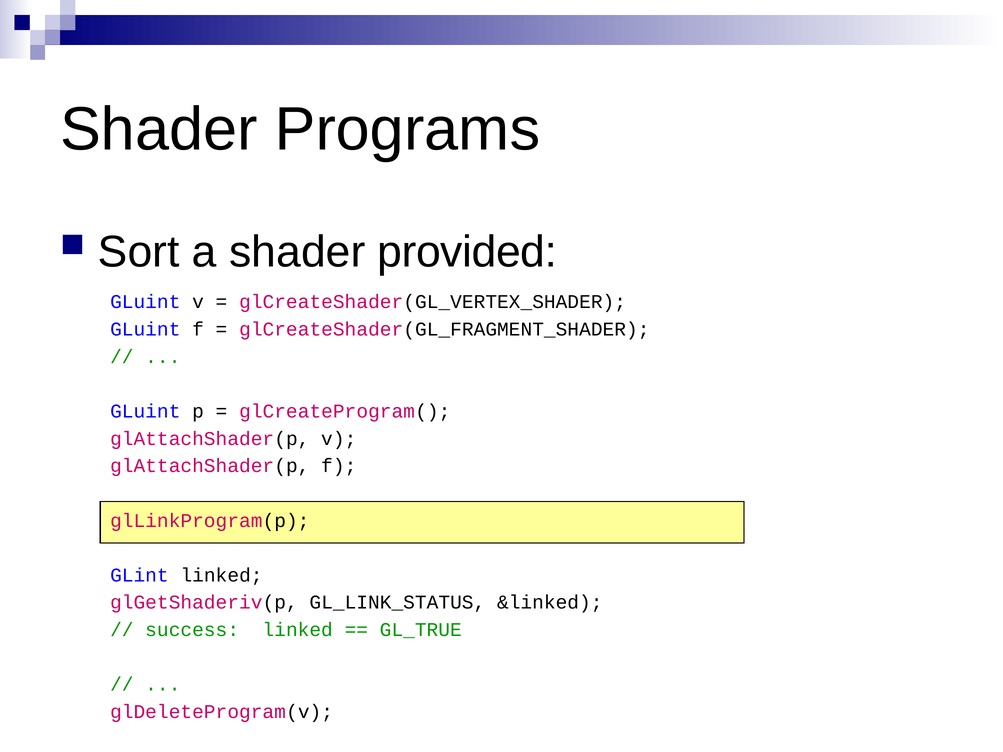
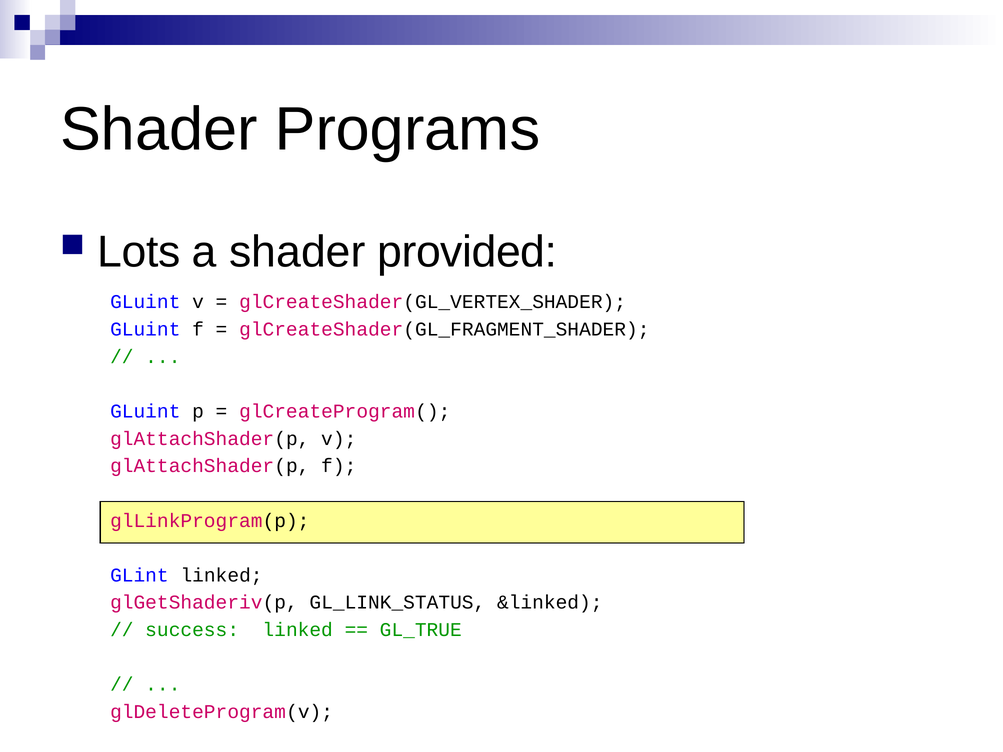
Sort: Sort -> Lots (139, 252)
